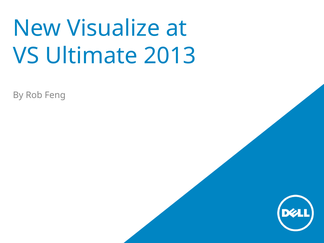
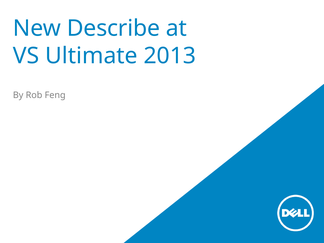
Visualize: Visualize -> Describe (113, 28)
